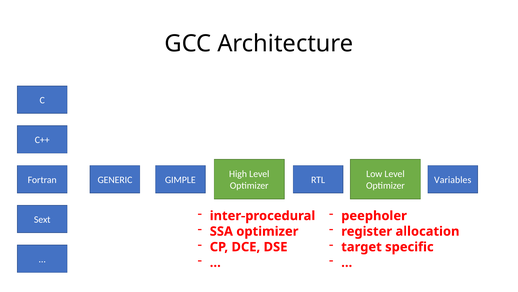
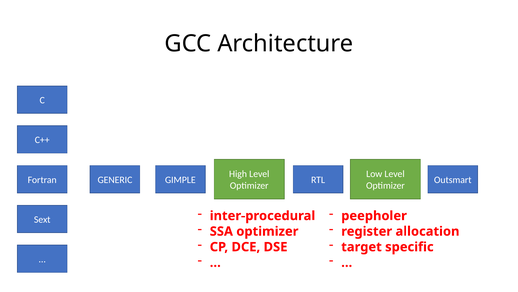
Variables: Variables -> Outsmart (453, 180)
